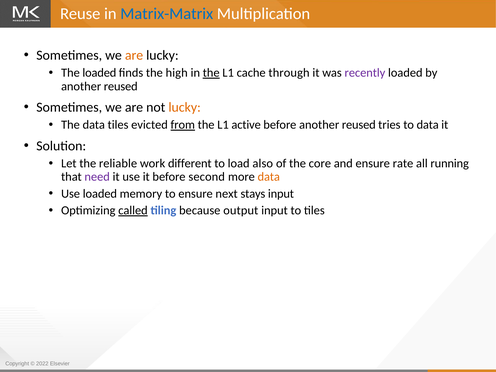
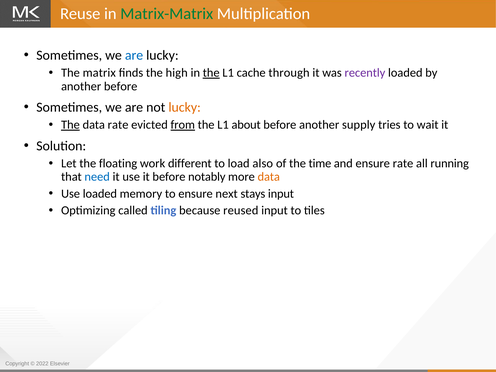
Matrix-Matrix colour: blue -> green (167, 14)
are colour: orange -> blue (134, 55)
The loaded: loaded -> matrix (99, 73)
reused: reused -> before (121, 86)
The underline: none -> present (70, 125)
data tiles: tiles -> rate (118, 125)
active: active -> about (246, 125)
before another reused: reused -> supply (359, 125)
to data: data -> wait (428, 125)
reliable: reliable -> floating (118, 163)
core: core -> time (320, 163)
need colour: purple -> blue (97, 177)
second: second -> notably (207, 177)
called underline: present -> none (133, 211)
output: output -> reused (241, 211)
